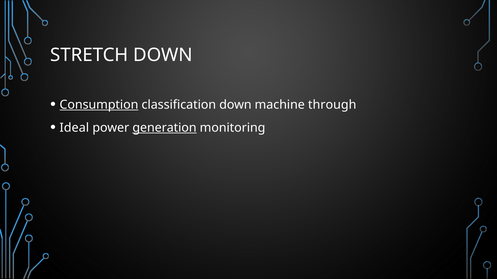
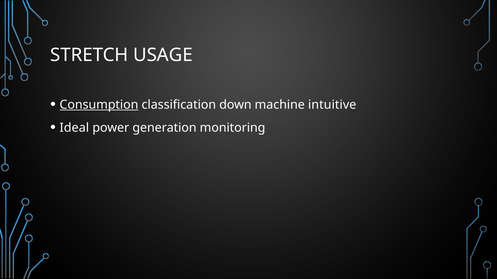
STRETCH DOWN: DOWN -> USAGE (163, 55)
through: through -> intuitive (332, 105)
generation underline: present -> none (164, 128)
